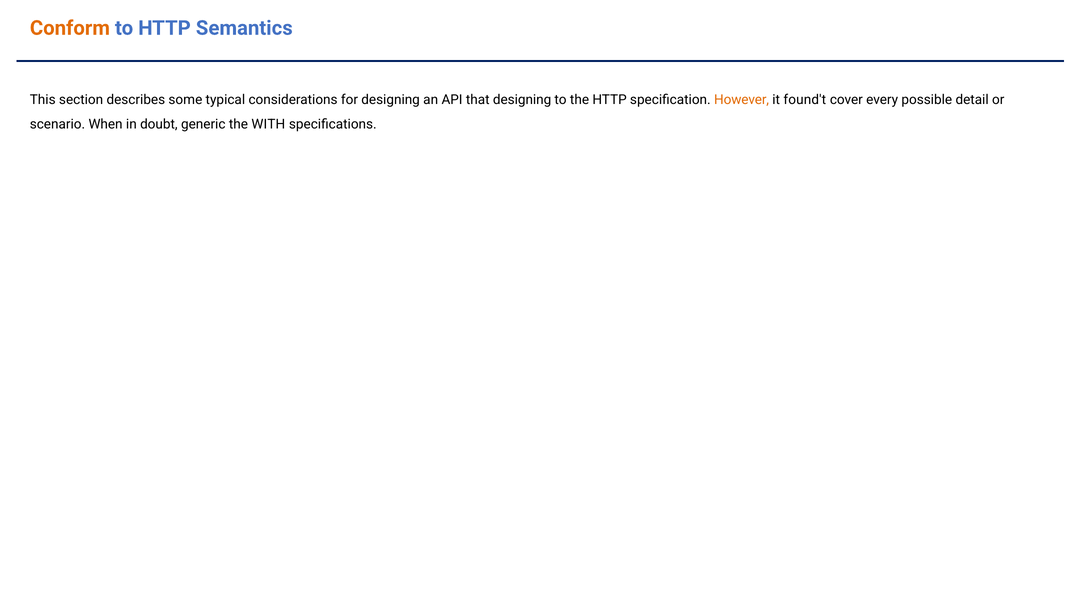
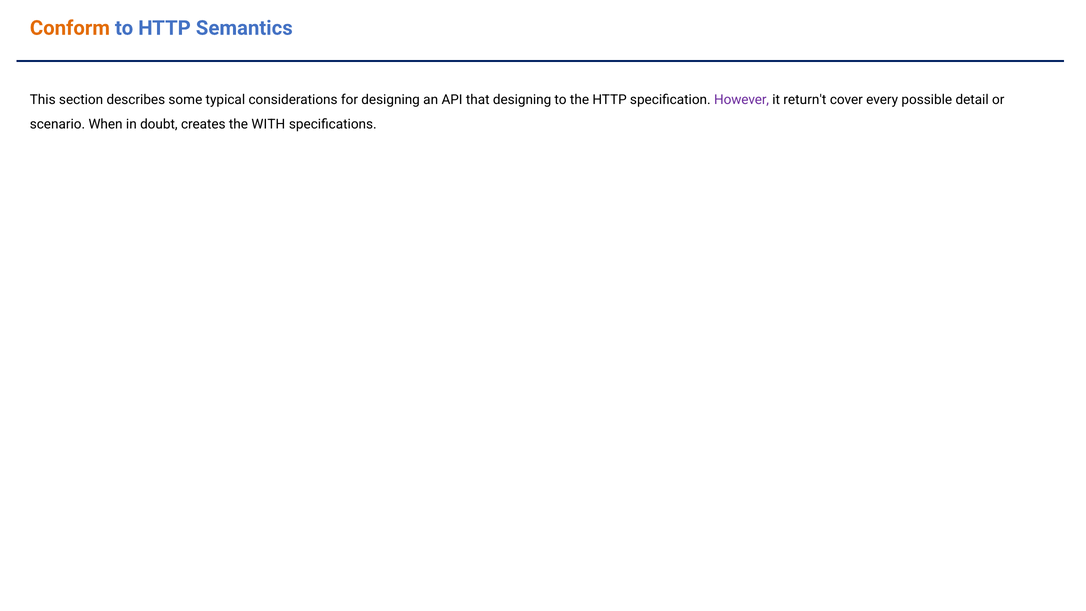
However colour: orange -> purple (742, 100)
found't: found't -> return't (805, 100)
generic: generic -> creates (203, 124)
